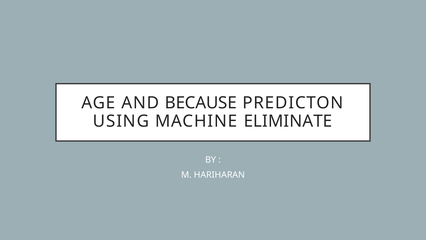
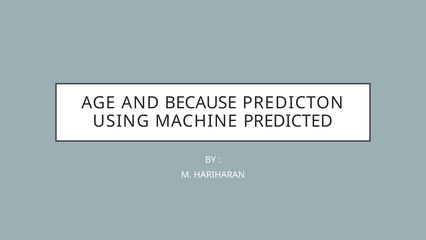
ELIMINATE: ELIMINATE -> PREDICTED (288, 121)
